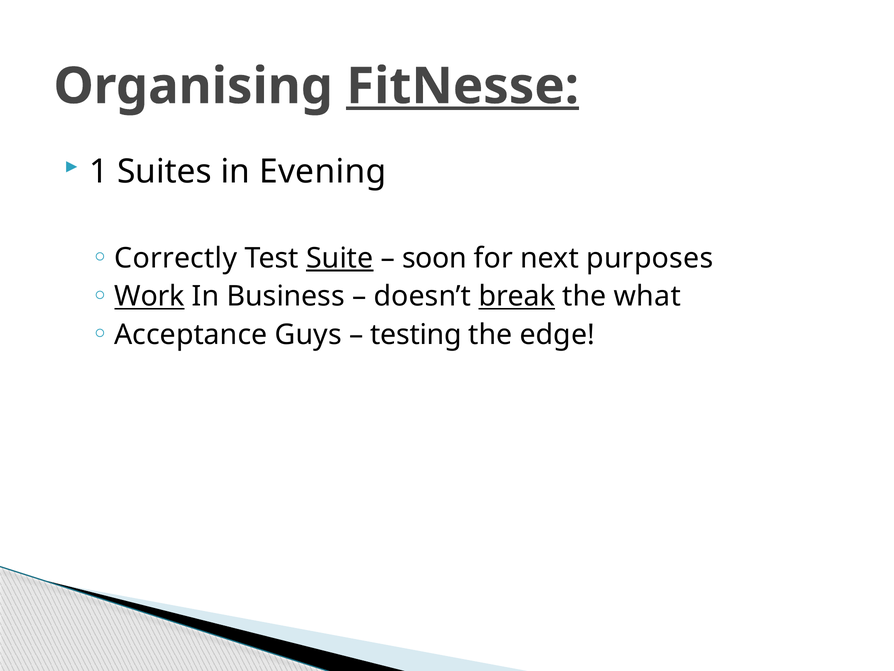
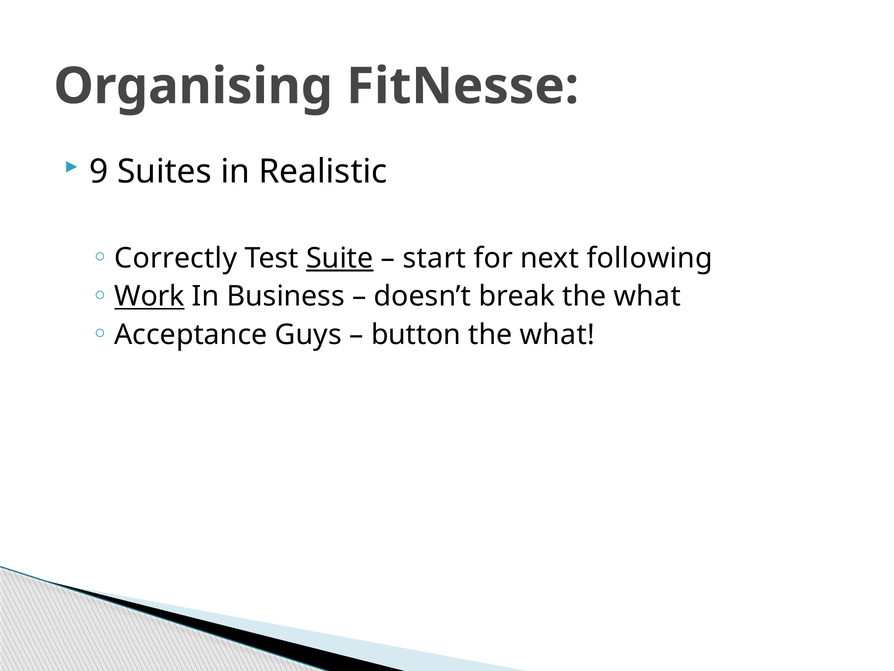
FitNesse underline: present -> none (463, 86)
1: 1 -> 9 (99, 172)
Evening: Evening -> Realistic (323, 172)
soon: soon -> start (434, 258)
purposes: purposes -> following (650, 258)
break underline: present -> none (517, 296)
testing: testing -> button (416, 335)
edge: edge -> what (557, 335)
